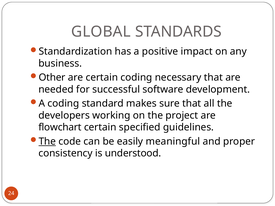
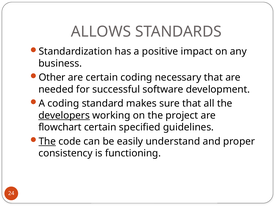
GLOBAL: GLOBAL -> ALLOWS (101, 32)
developers underline: none -> present (64, 116)
meaningful: meaningful -> understand (173, 142)
understood: understood -> functioning (133, 153)
